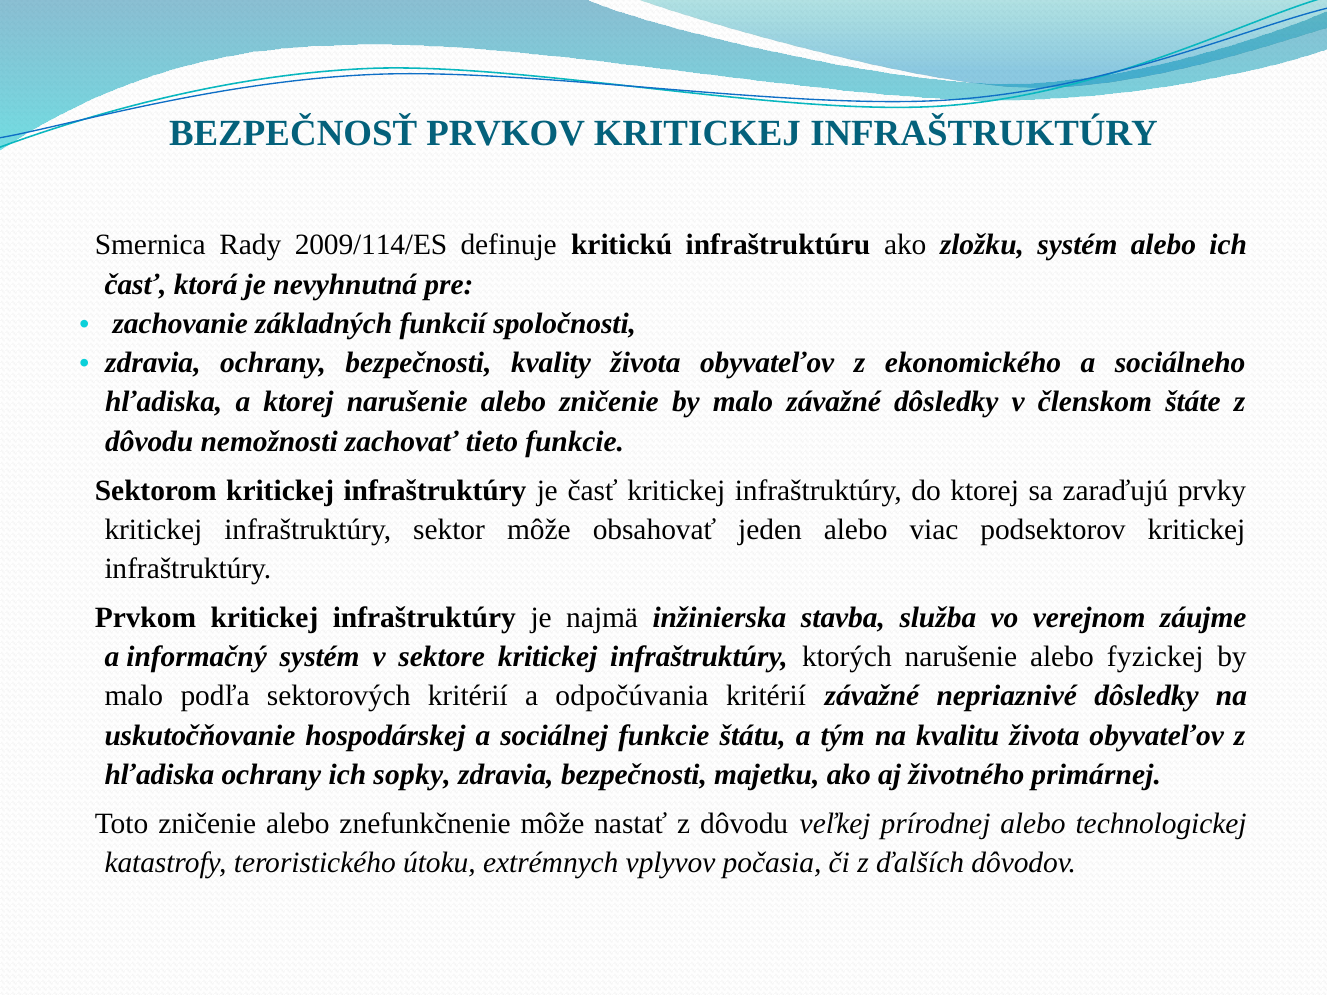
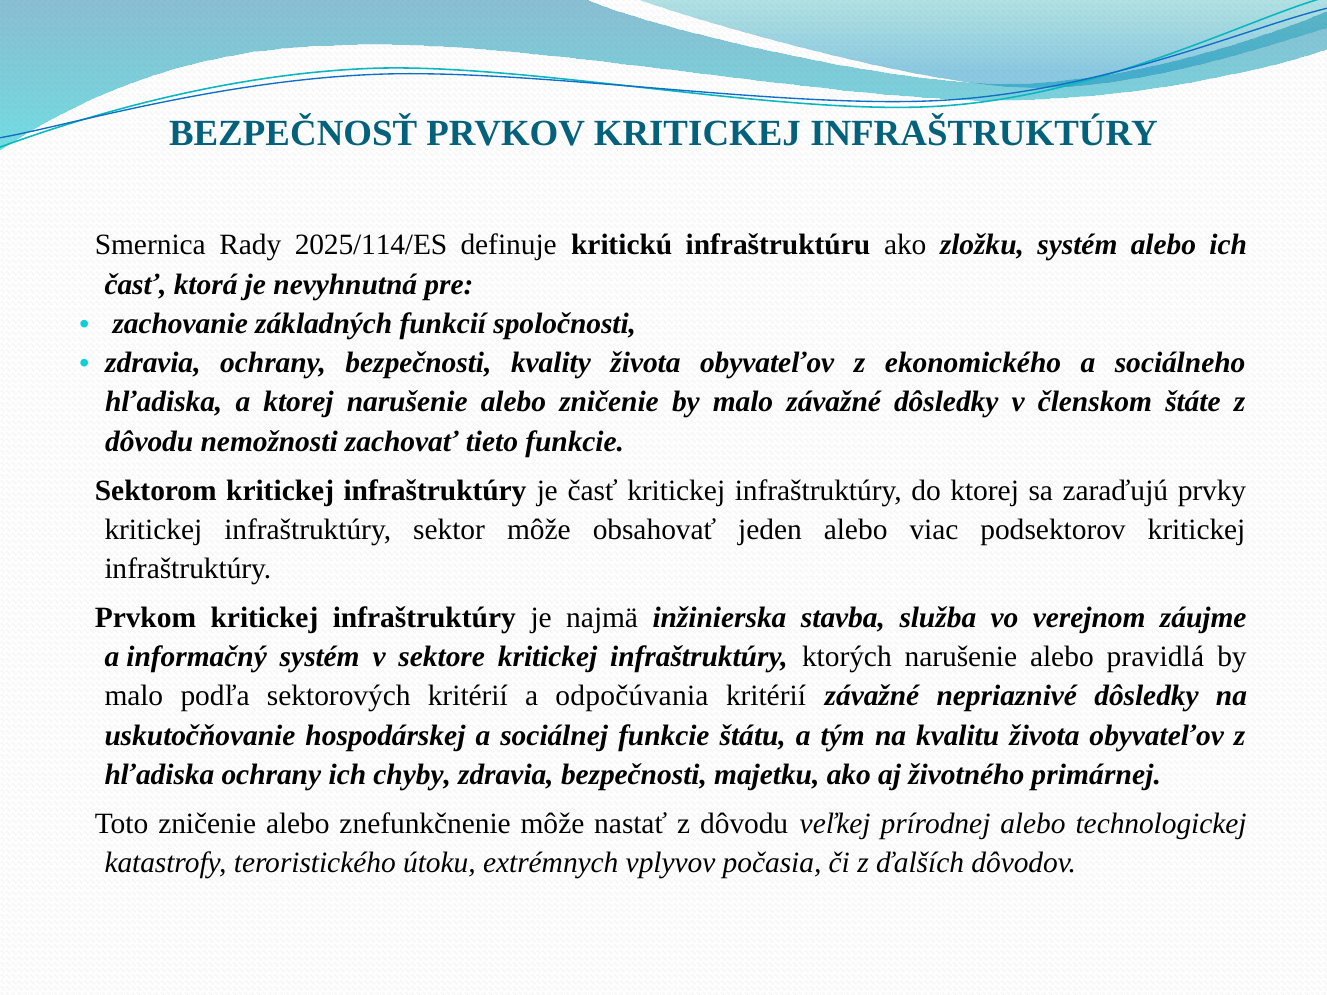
2009/114/ES: 2009/114/ES -> 2025/114/ES (371, 245)
fyzickej: fyzickej -> pravidlá (1155, 657)
sopky: sopky -> chyby (412, 775)
